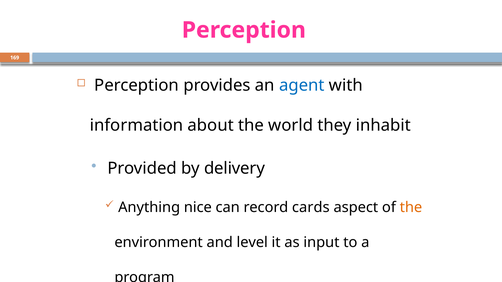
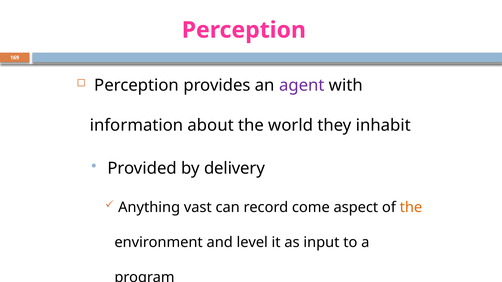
agent colour: blue -> purple (302, 85)
nice: nice -> vast (198, 207)
cards: cards -> come (311, 207)
